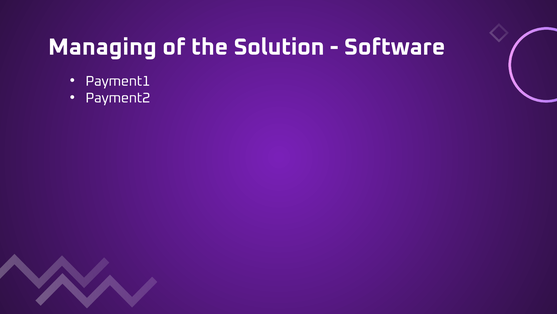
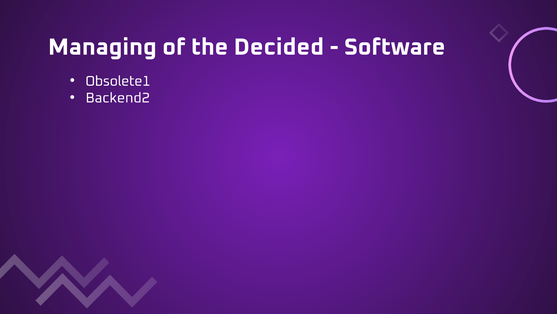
Solution: Solution -> Decided (279, 47)
Payment1: Payment1 -> Obsolete1 (118, 81)
Payment2: Payment2 -> Backend2 (118, 98)
